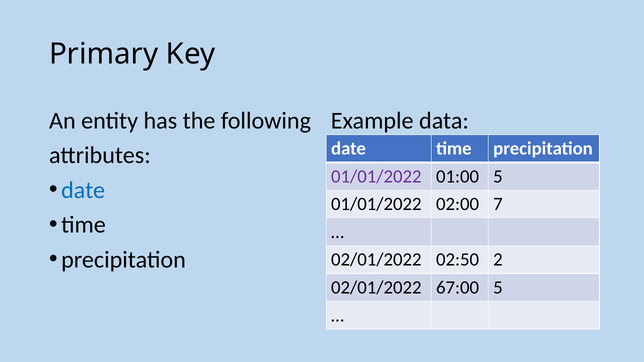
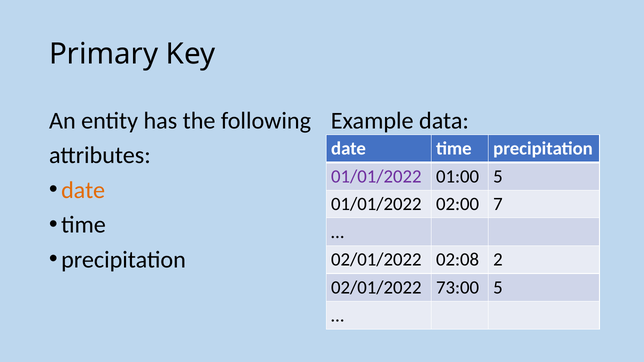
date colour: blue -> orange (83, 190)
02:50: 02:50 -> 02:08 (458, 260)
67:00: 67:00 -> 73:00 (458, 288)
